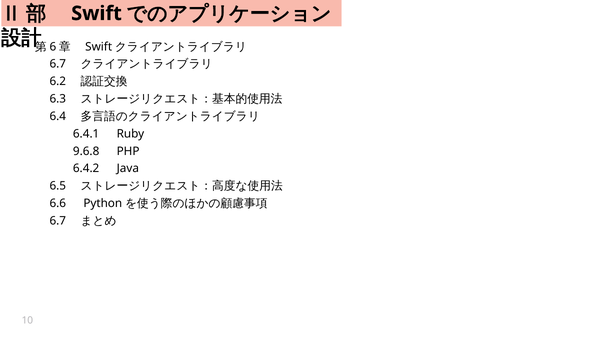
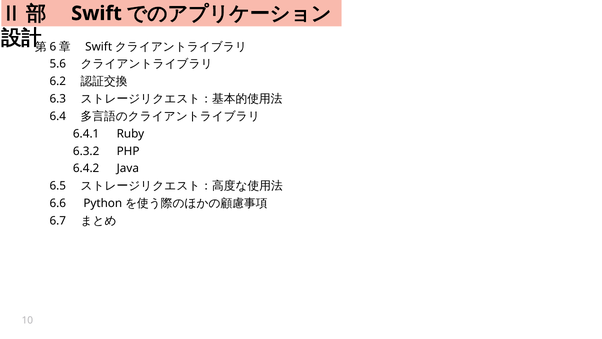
6.7: 6.7 -> 5.6 (58, 64)
9.6.8: 9.6.8 -> 6.3.2 (86, 151)
